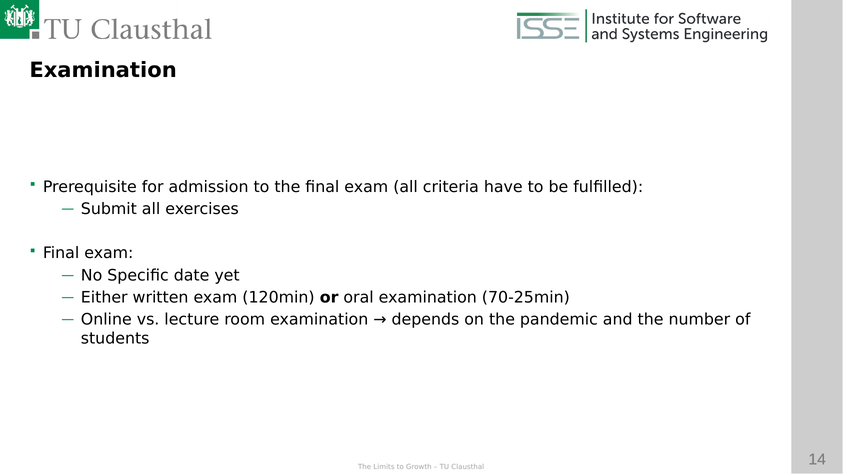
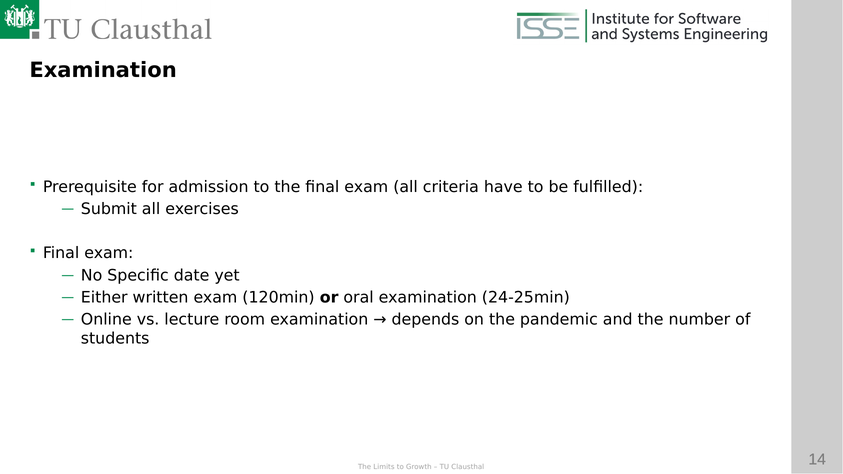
70-25min: 70-25min -> 24-25min (526, 298)
